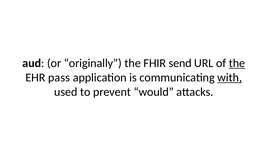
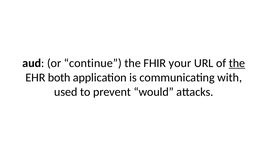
originally: originally -> continue (93, 63)
send: send -> your (180, 63)
pass: pass -> both (59, 77)
with underline: present -> none (230, 77)
